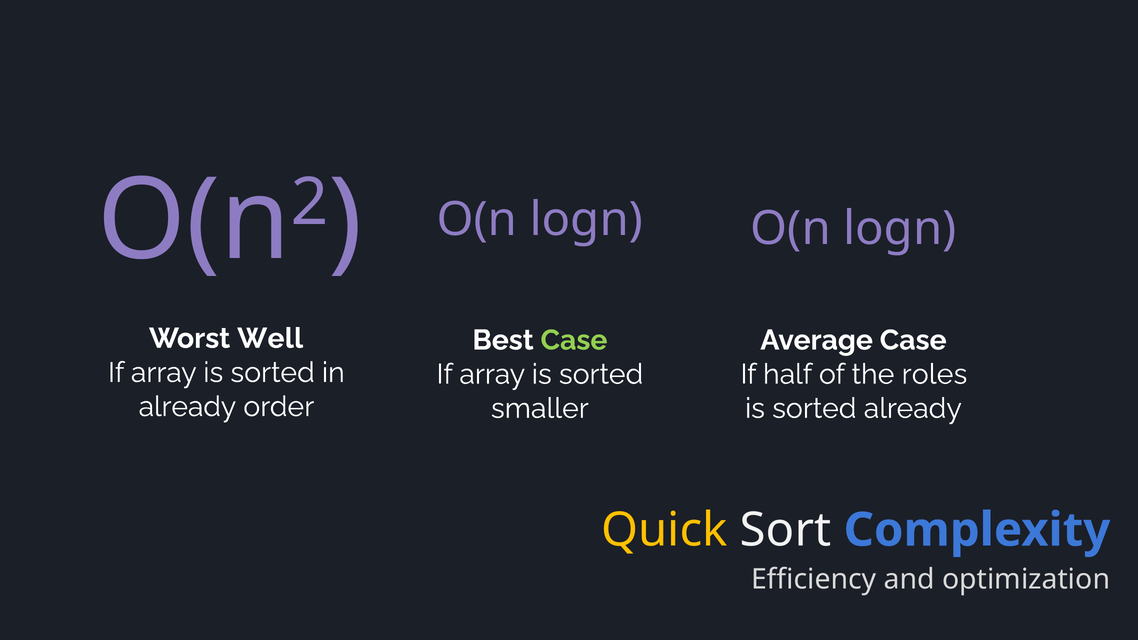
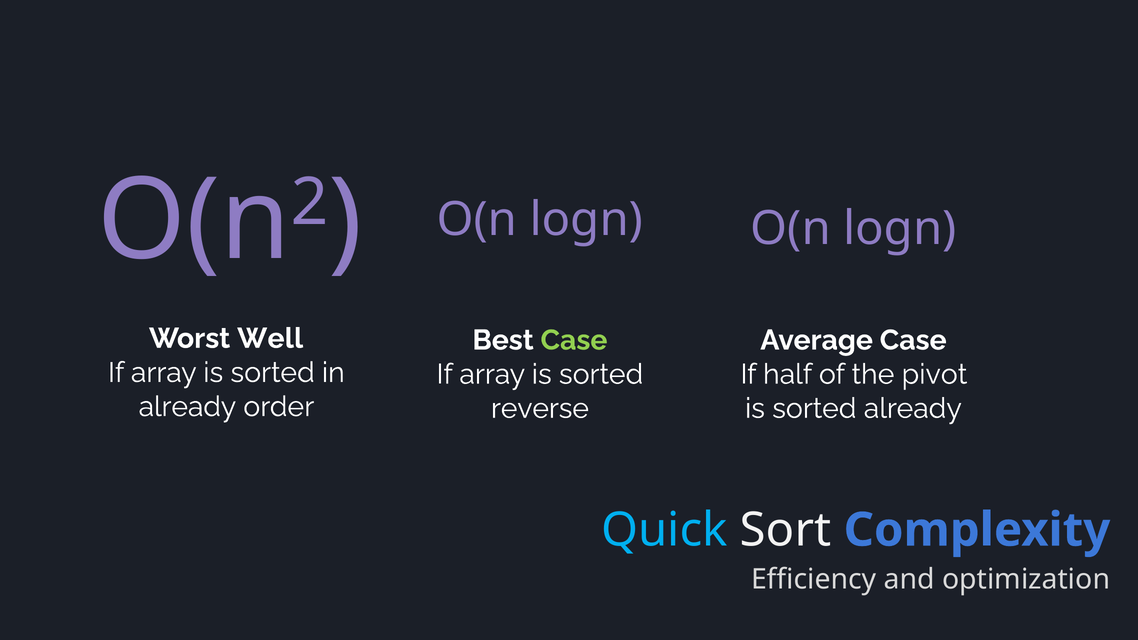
roles: roles -> pivot (934, 374)
smaller: smaller -> reverse (540, 409)
Quick colour: yellow -> light blue (664, 530)
